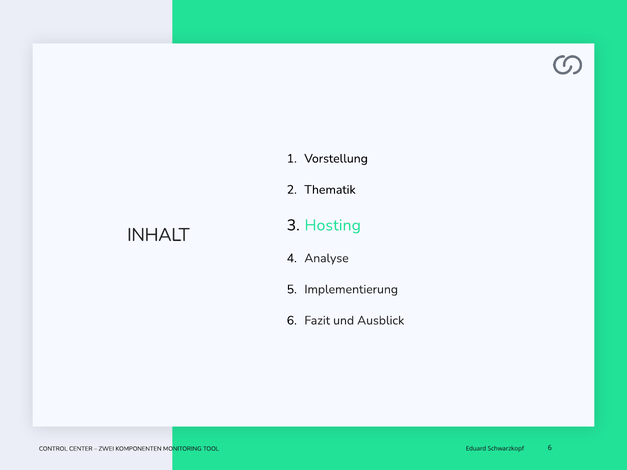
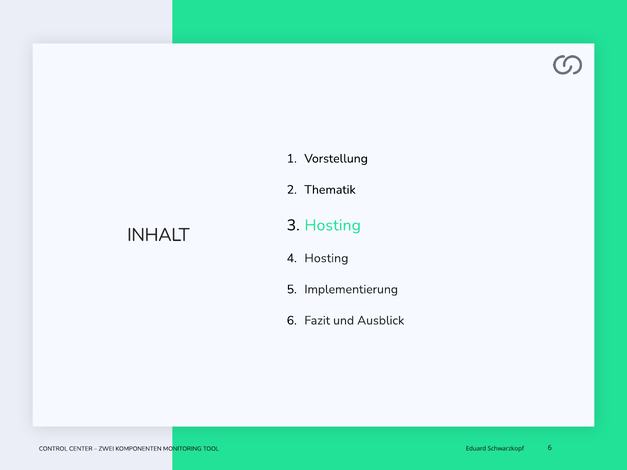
Analyse: Analyse -> Hosting (326, 258)
